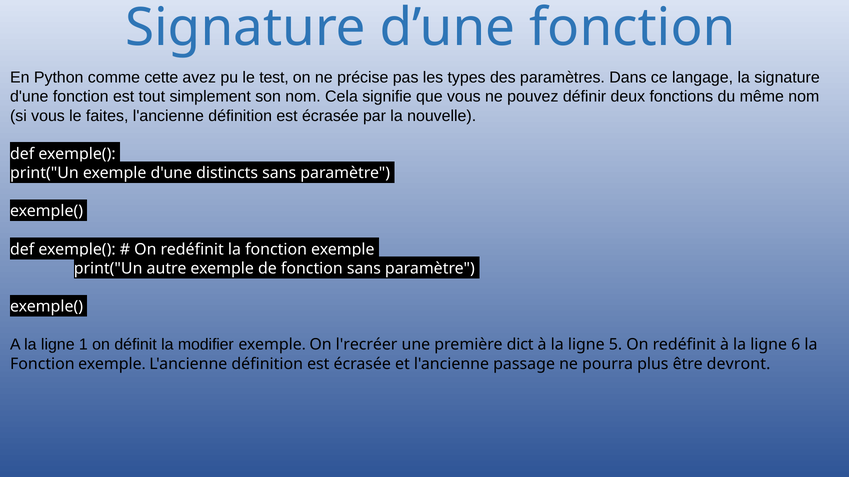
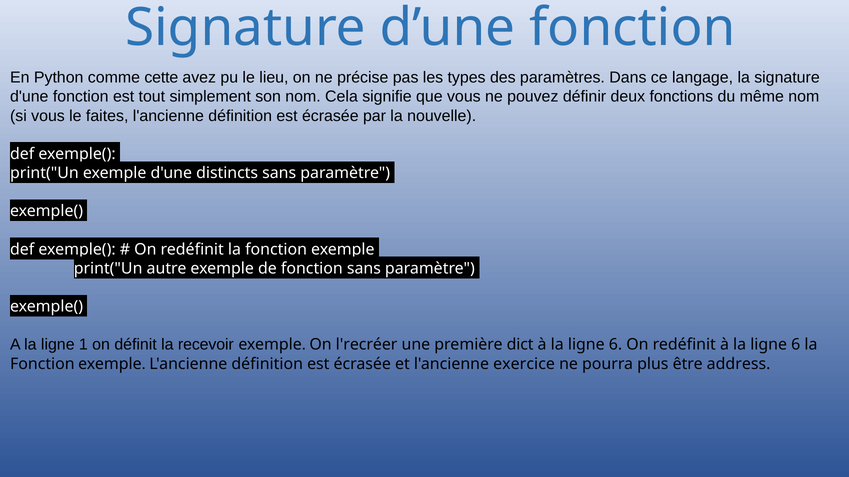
test: test -> lieu (274, 78)
modifier: modifier -> recevoir (206, 345)
5: 5 -> 6 (615, 345)
passage: passage -> exercice (524, 364)
devront: devront -> address (739, 364)
